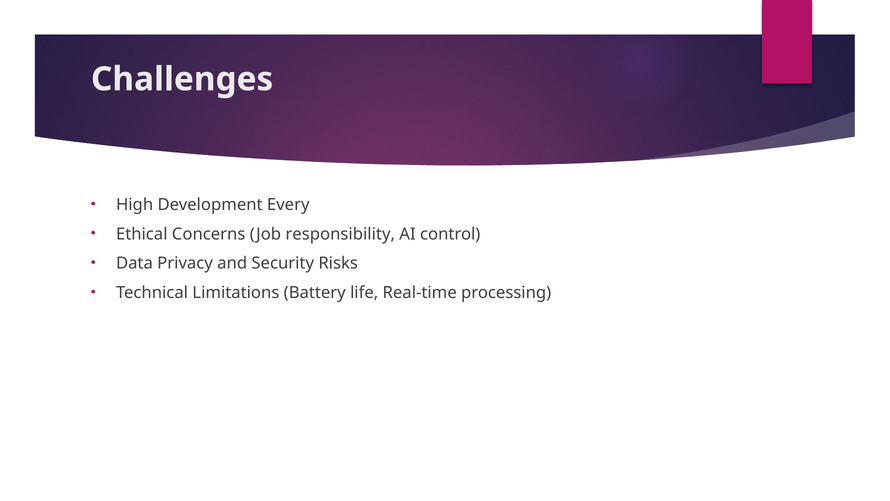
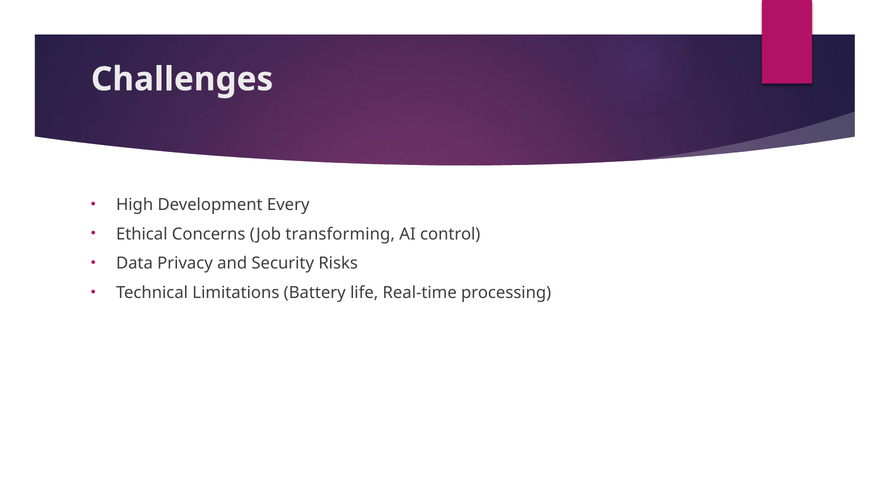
responsibility: responsibility -> transforming (340, 234)
